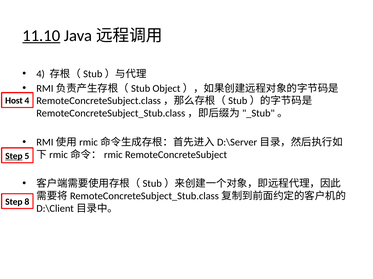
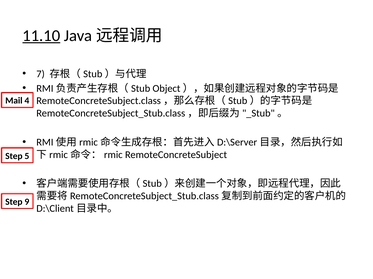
4: 4 -> 7 (41, 74)
Host: Host -> Mail (14, 101)
Step underline: present -> none (14, 156)
8: 8 -> 9 (27, 202)
